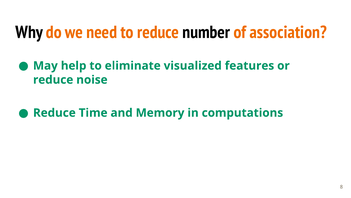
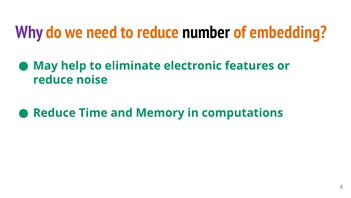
Why colour: black -> purple (29, 32)
association: association -> embedding (288, 32)
visualized: visualized -> electronic (193, 66)
